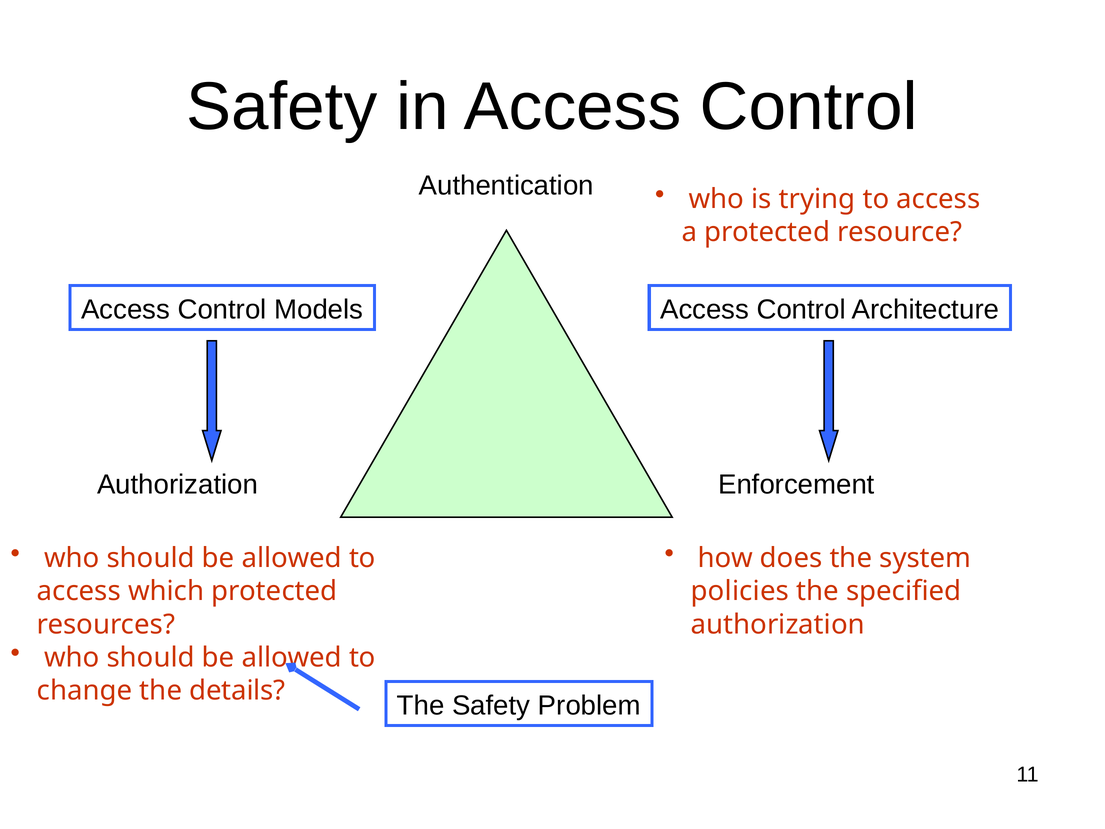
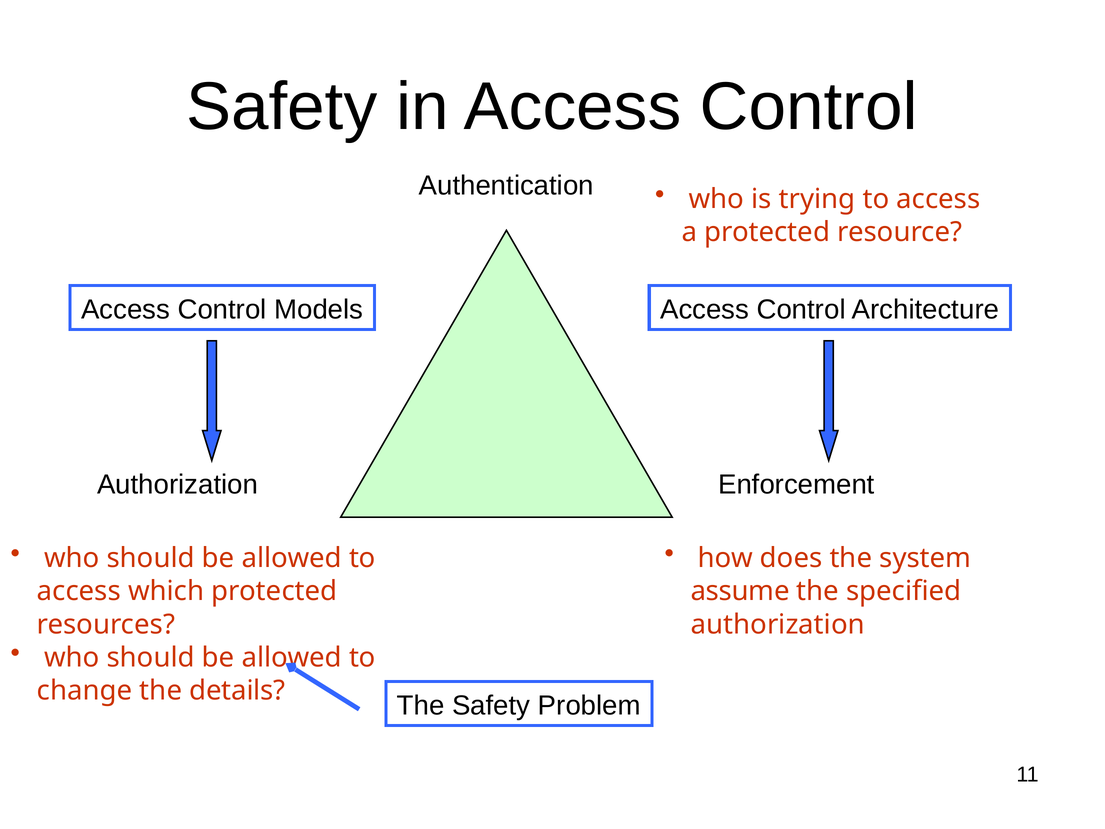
policies: policies -> assume (740, 591)
